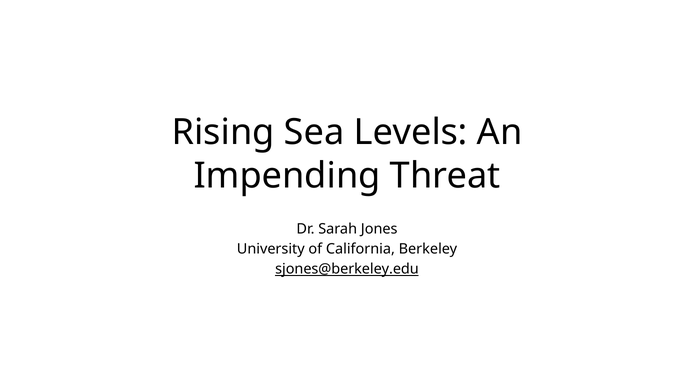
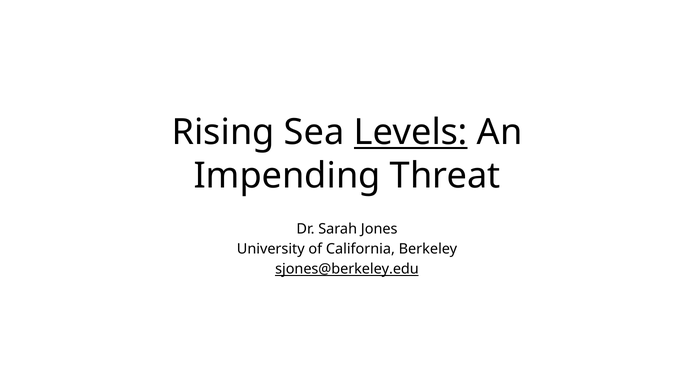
Levels underline: none -> present (411, 133)
